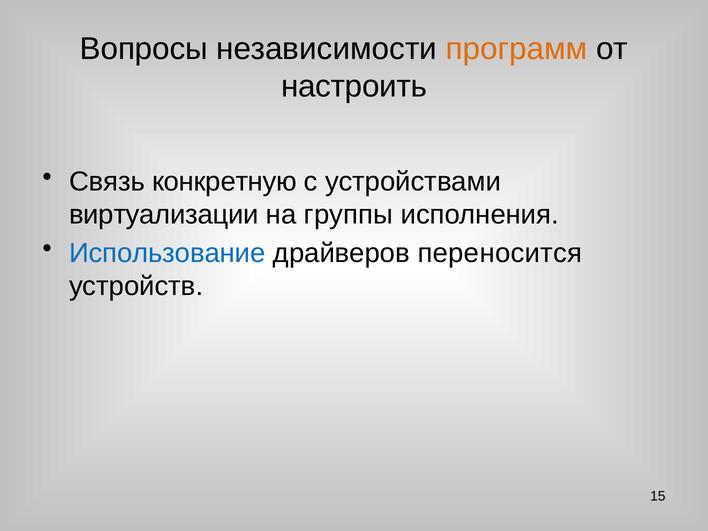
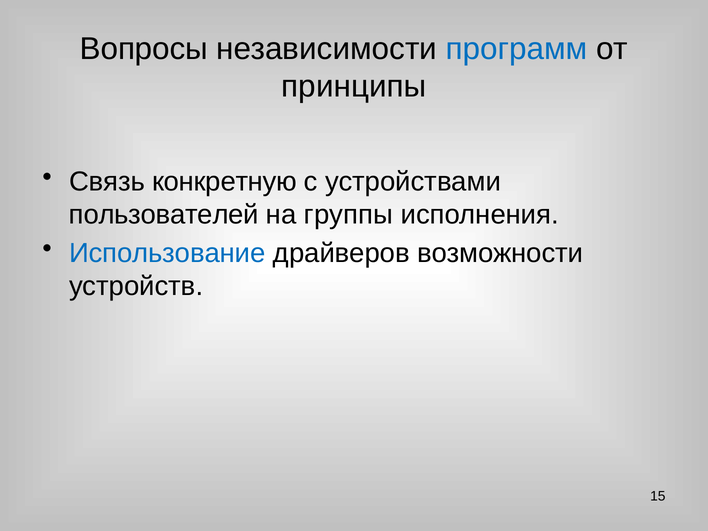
программ colour: orange -> blue (517, 49)
настроить: настроить -> принципы (354, 87)
виртуализации: виртуализации -> пользователей (164, 215)
переносится: переносится -> возможности (500, 253)
